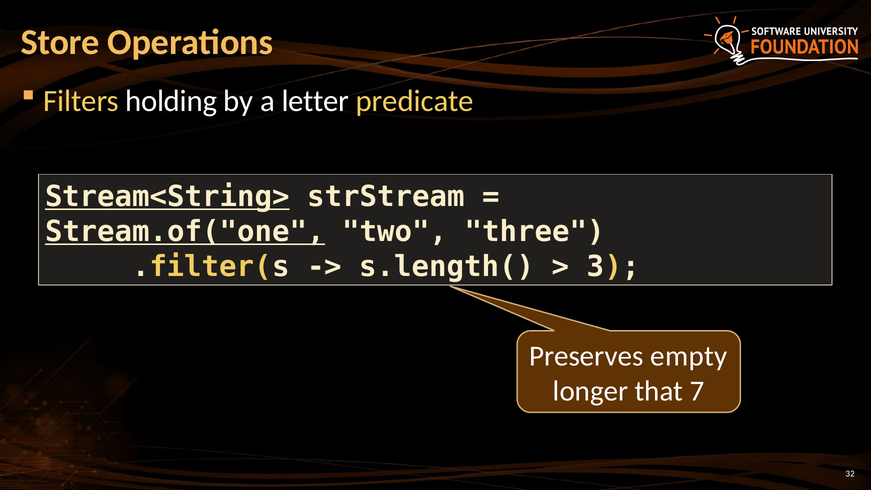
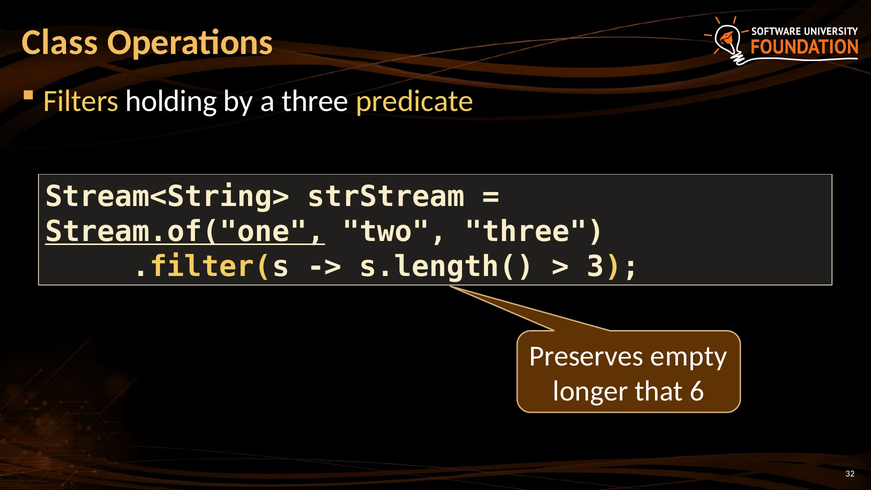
Store: Store -> Class (60, 42)
a letter: letter -> three (315, 101)
Stream<String> underline: present -> none (167, 197)
7: 7 -> 6 (697, 391)
